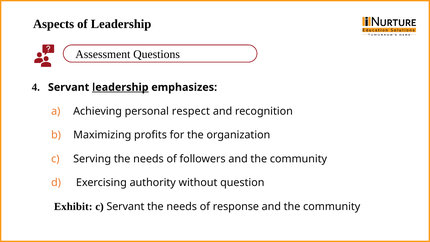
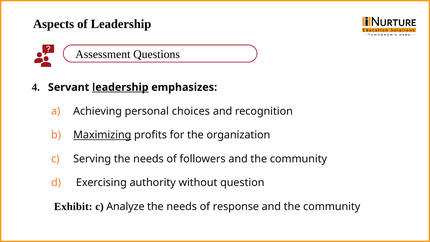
respect: respect -> choices (191, 111)
Maximizing underline: none -> present (102, 135)
c Servant: Servant -> Analyze (125, 206)
